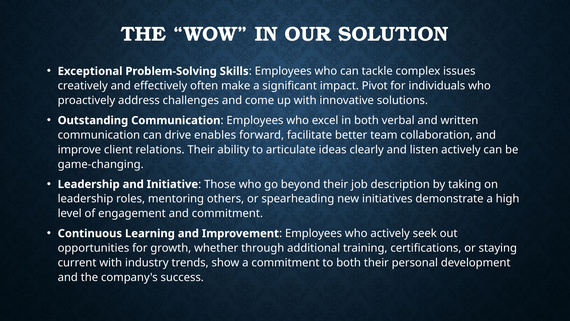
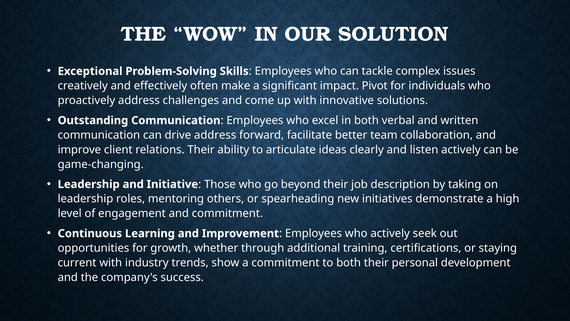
drive enables: enables -> address (215, 135)
